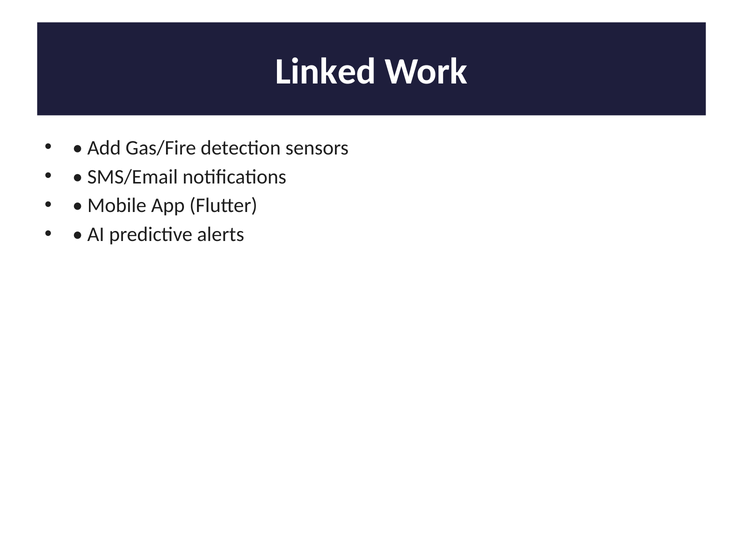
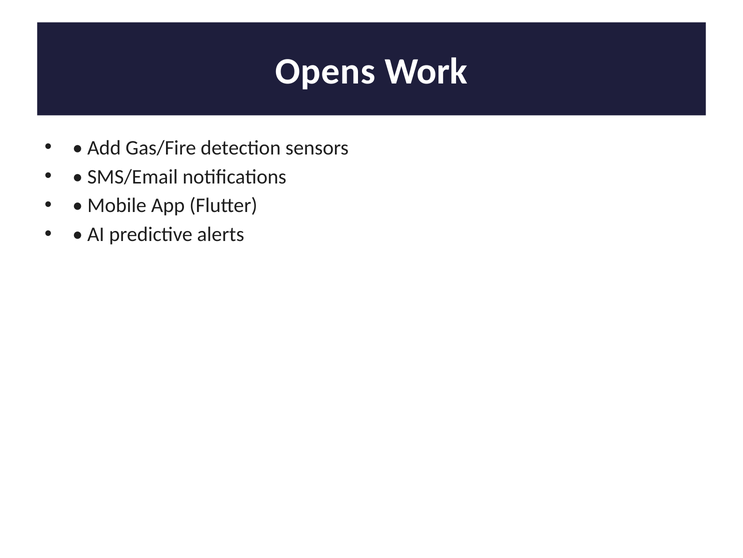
Linked: Linked -> Opens (325, 71)
